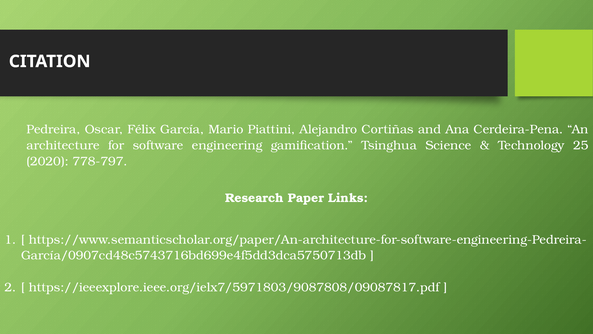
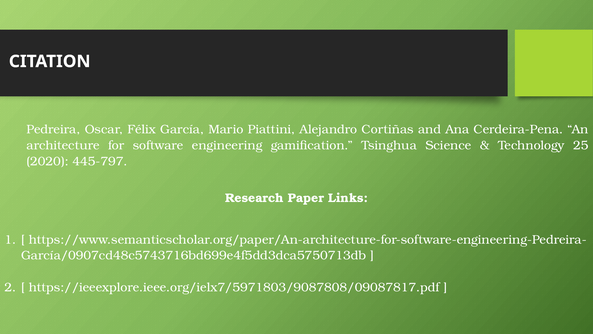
778-797: 778-797 -> 445-797 (100, 161)
